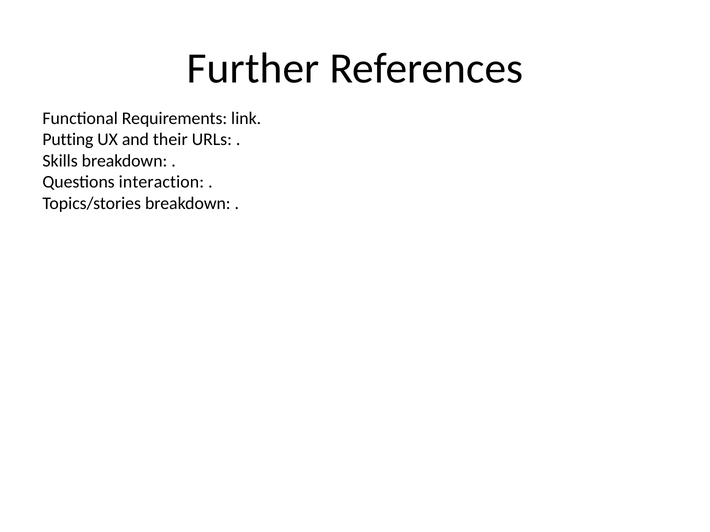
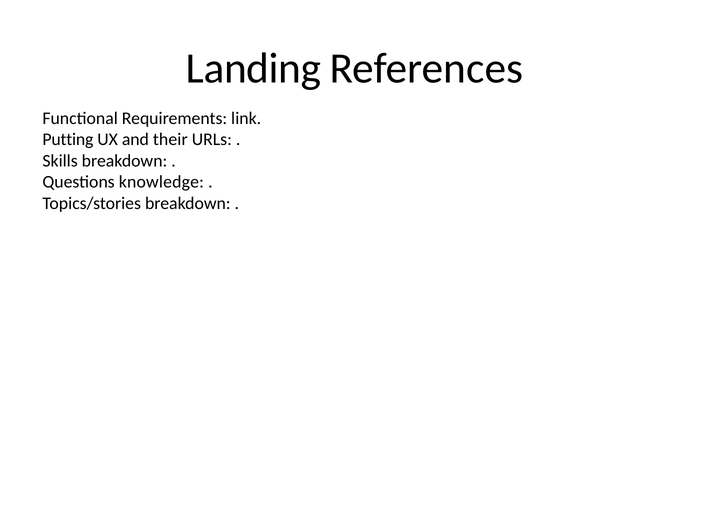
Further: Further -> Landing (253, 69)
interaction: interaction -> knowledge (161, 182)
